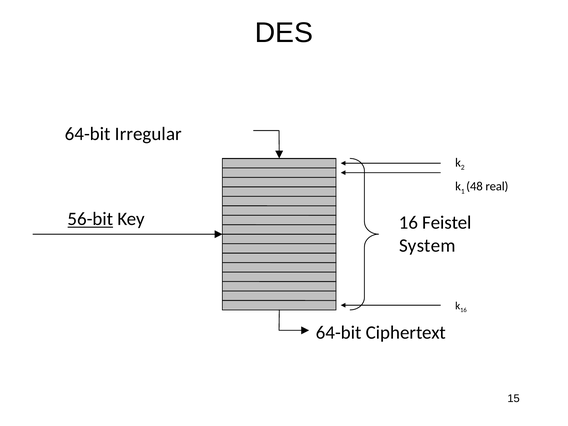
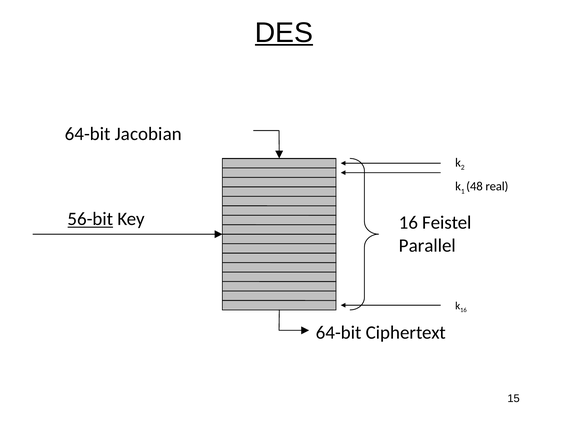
DES underline: none -> present (284, 33)
Irregular: Irregular -> Jacobian (148, 134)
System: System -> Parallel (427, 245)
